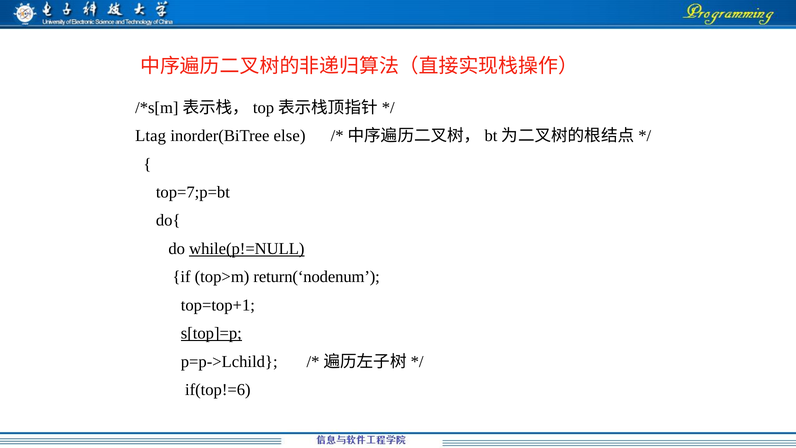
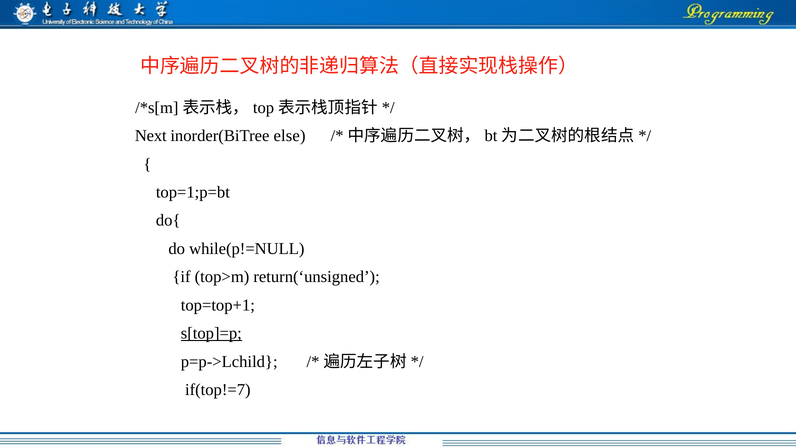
Ltag: Ltag -> Next (151, 136)
top=7;p=bt: top=7;p=bt -> top=1;p=bt (193, 192)
while(p!=NULL underline: present -> none (247, 249)
return(‘nodenum: return(‘nodenum -> return(‘unsigned (317, 277)
if(top!=6: if(top!=6 -> if(top!=7 (218, 390)
